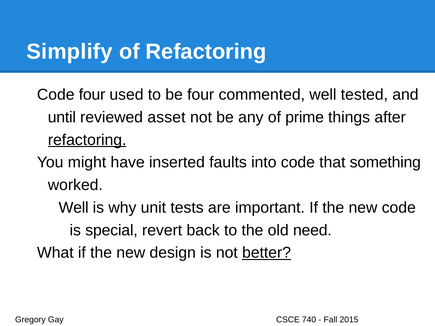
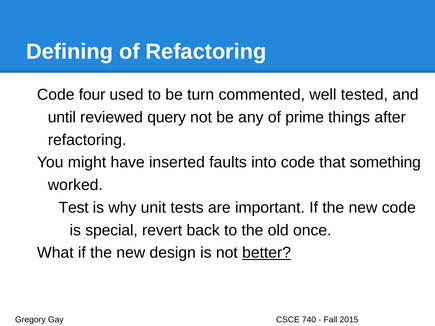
Simplify: Simplify -> Defining (70, 52)
be four: four -> turn (201, 95)
asset: asset -> query (167, 117)
refactoring underline: present -> none (87, 140)
Well: Well -> Test (74, 208)
need: need -> once (312, 230)
